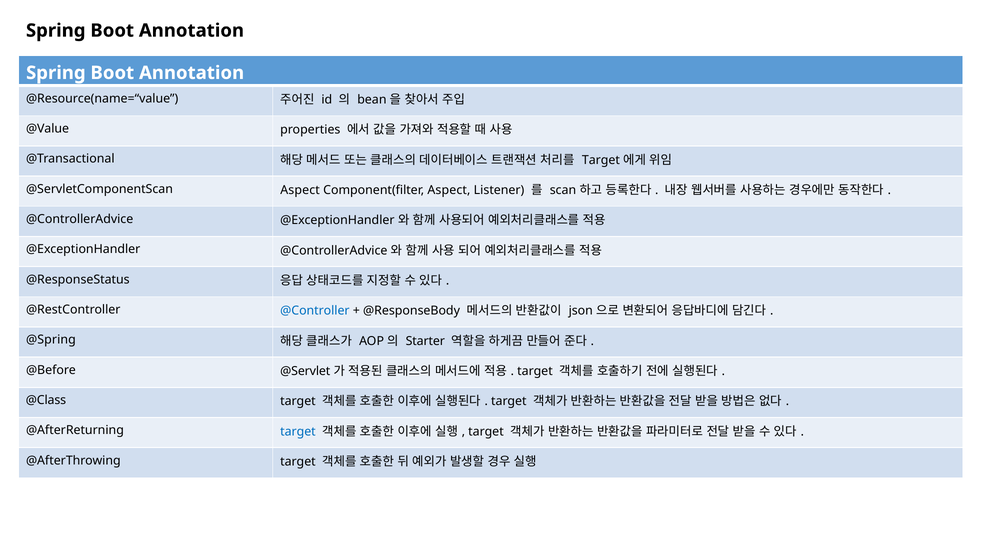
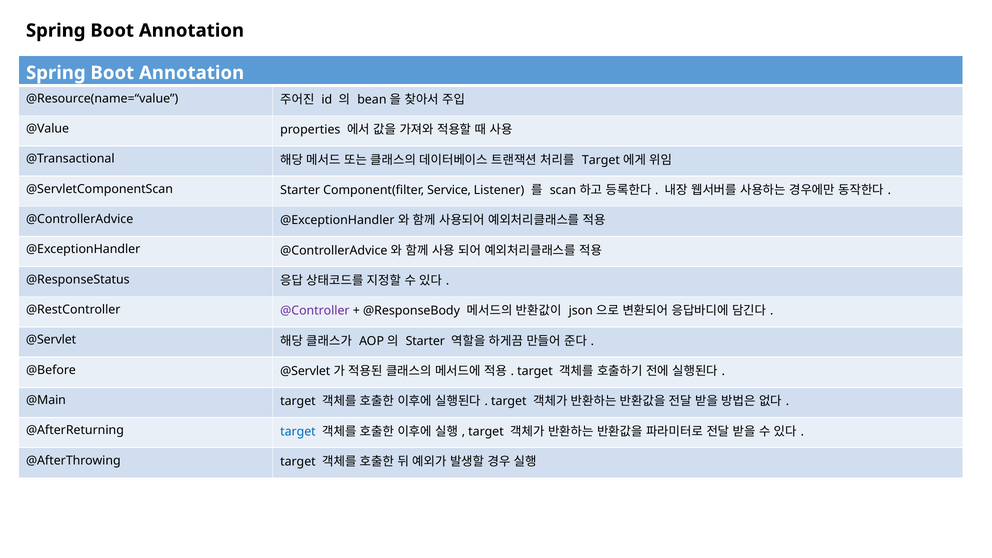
@ServletComponentScan Aspect: Aspect -> Starter (300, 190)
Component(filter Aspect: Aspect -> Service (449, 190)
@Controller colour: blue -> purple (315, 311)
@Spring: @Spring -> @Servlet (51, 340)
@Class: @Class -> @Main (46, 400)
